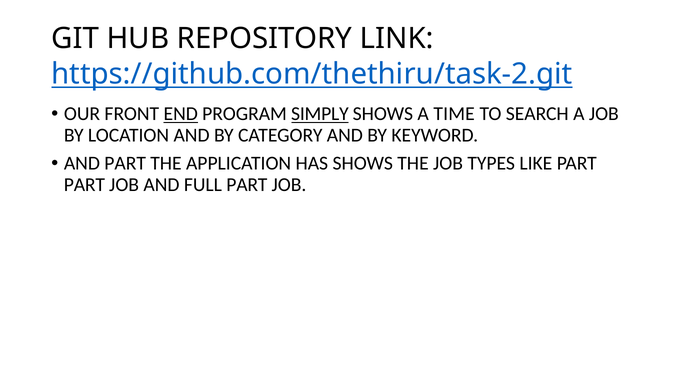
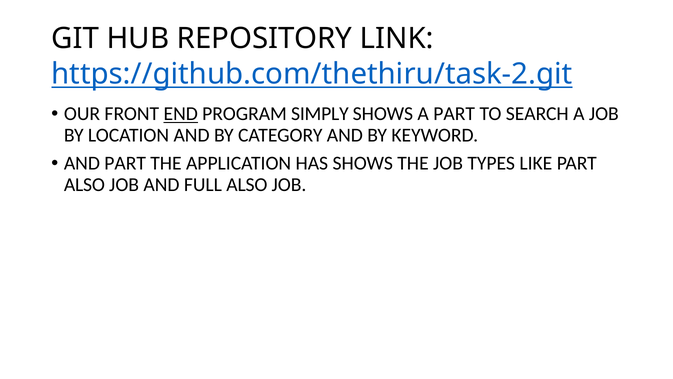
SIMPLY underline: present -> none (320, 114)
A TIME: TIME -> PART (454, 114)
PART: PART -> ALSO (84, 184)
FULL PART: PART -> ALSO (247, 184)
